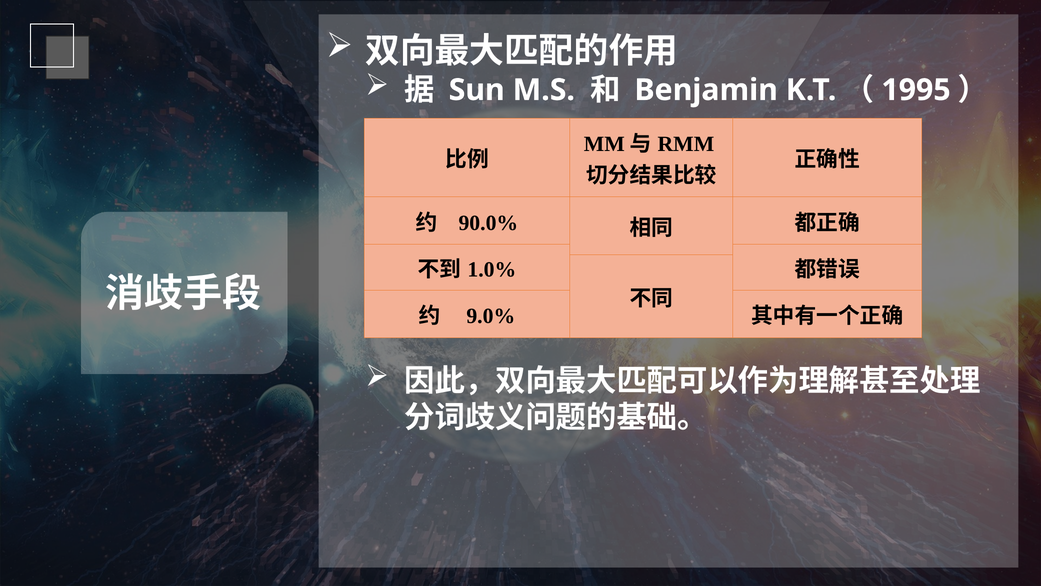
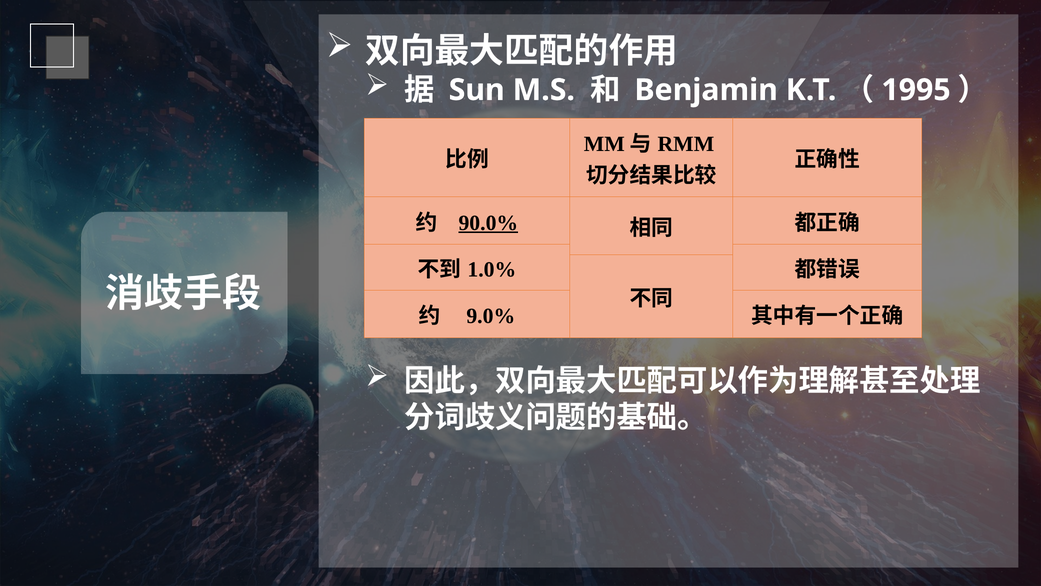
90.0% underline: none -> present (488, 223)
